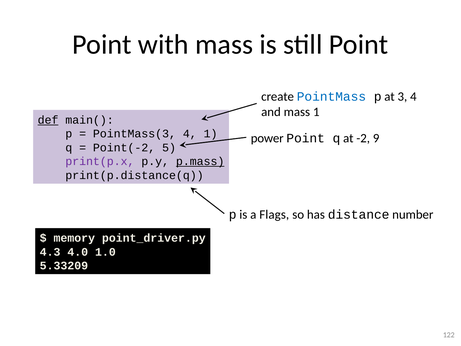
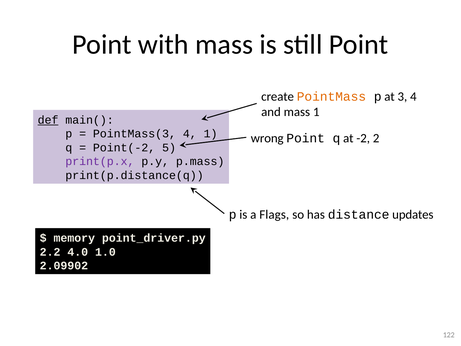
PointMass colour: blue -> orange (331, 97)
power: power -> wrong (267, 138)
9: 9 -> 2 (376, 138)
p.mass underline: present -> none (200, 161)
number: number -> updates (413, 214)
4.3: 4.3 -> 2.2 (50, 252)
5.33209: 5.33209 -> 2.09902 (64, 266)
